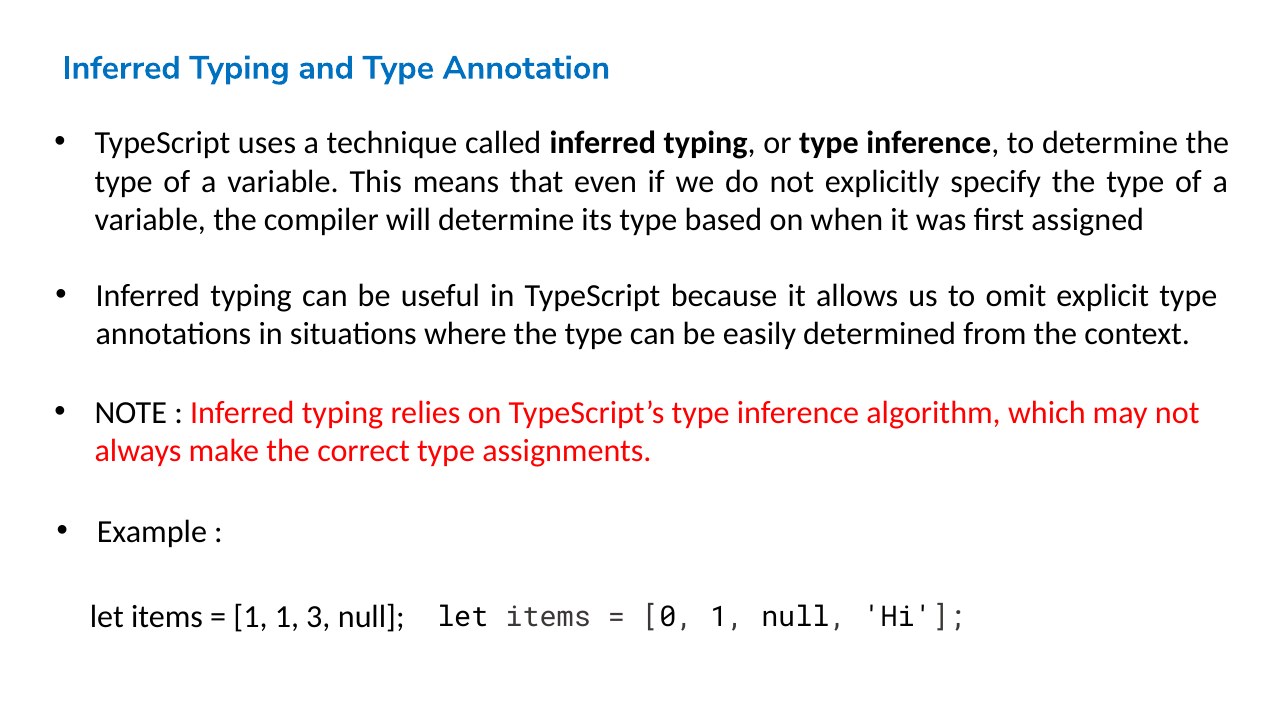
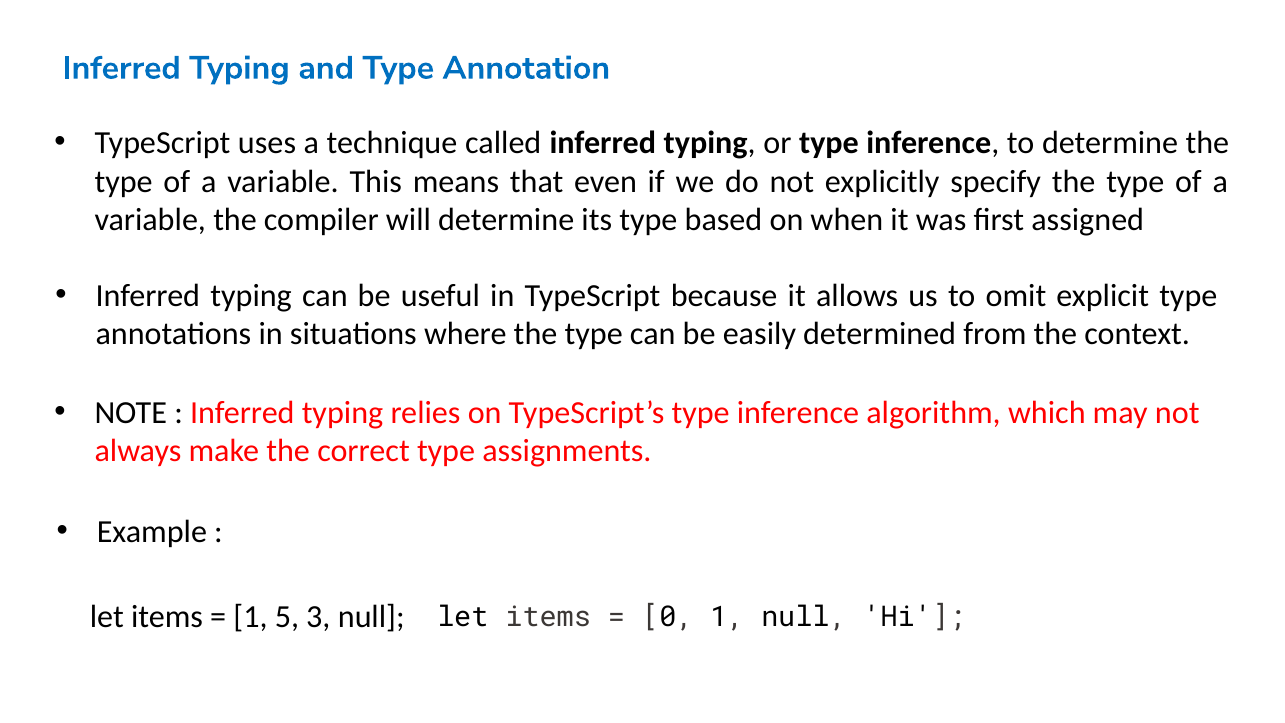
1 1: 1 -> 5 (287, 617)
